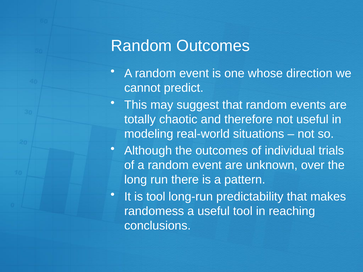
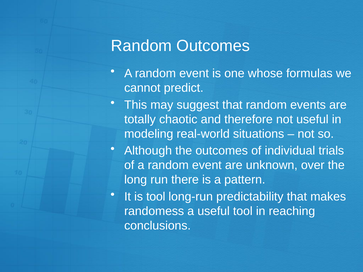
direction: direction -> formulas (309, 73)
